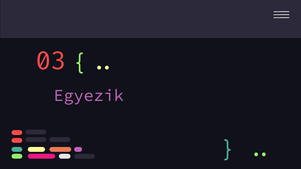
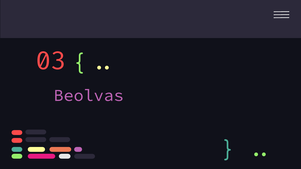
Egyezik: Egyezik -> Beolvas (89, 96)
